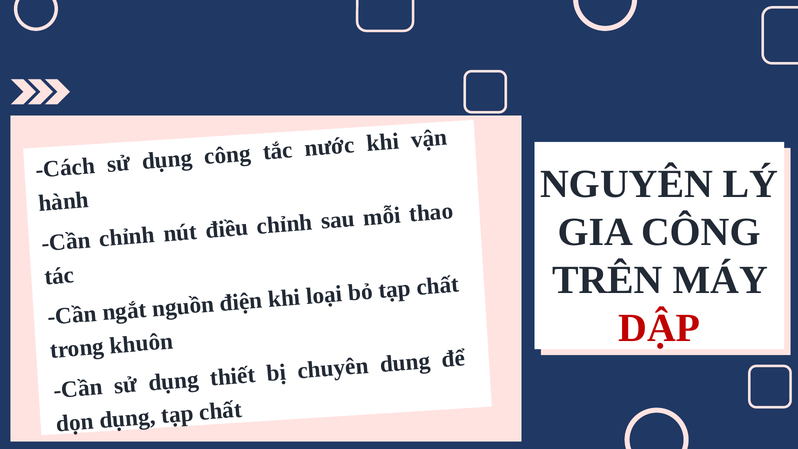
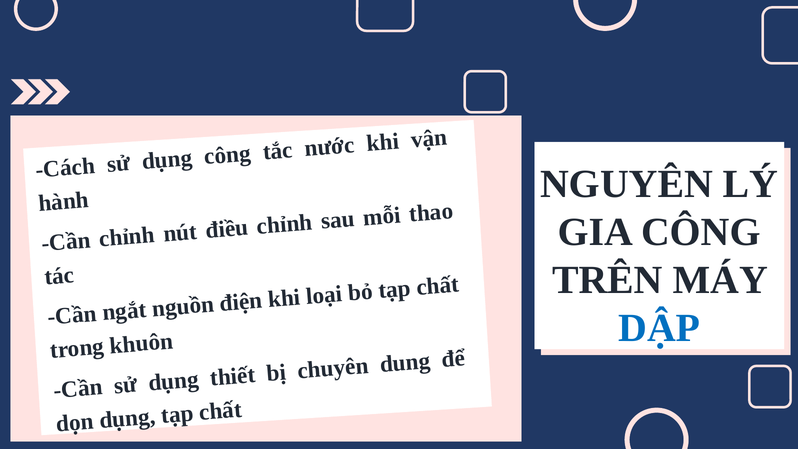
DẬP colour: red -> blue (659, 328)
